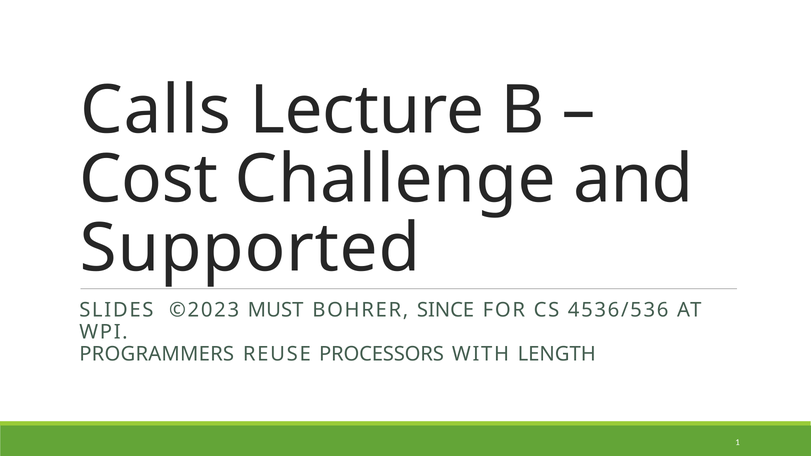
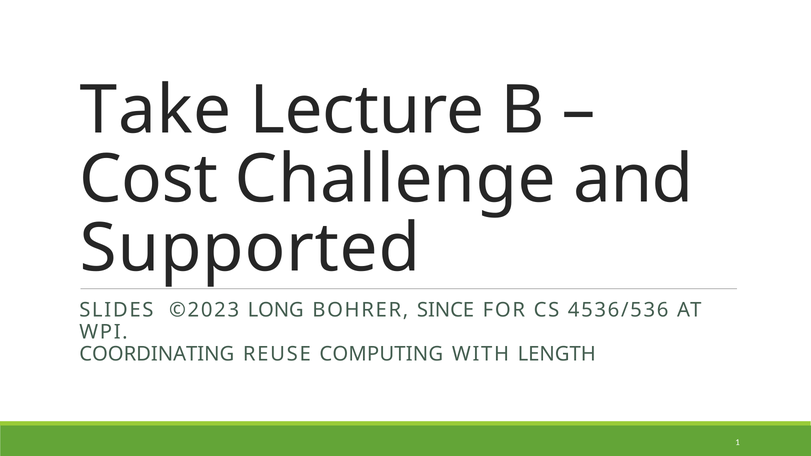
Calls: Calls -> Take (156, 111)
MUST: MUST -> LONG (276, 310)
PROGRAMMERS: PROGRAMMERS -> COORDINATING (157, 354)
PROCESSORS: PROCESSORS -> COMPUTING (381, 354)
